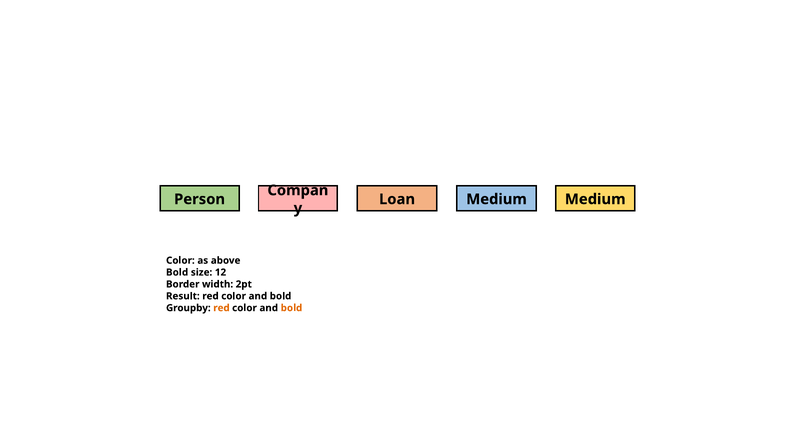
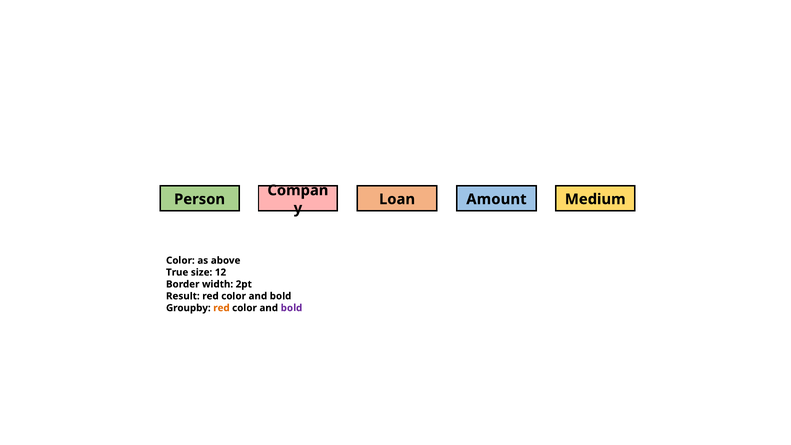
Medium: Medium -> Amount (496, 199)
Bold: Bold -> True (177, 272)
bold colour: orange -> purple (291, 308)
